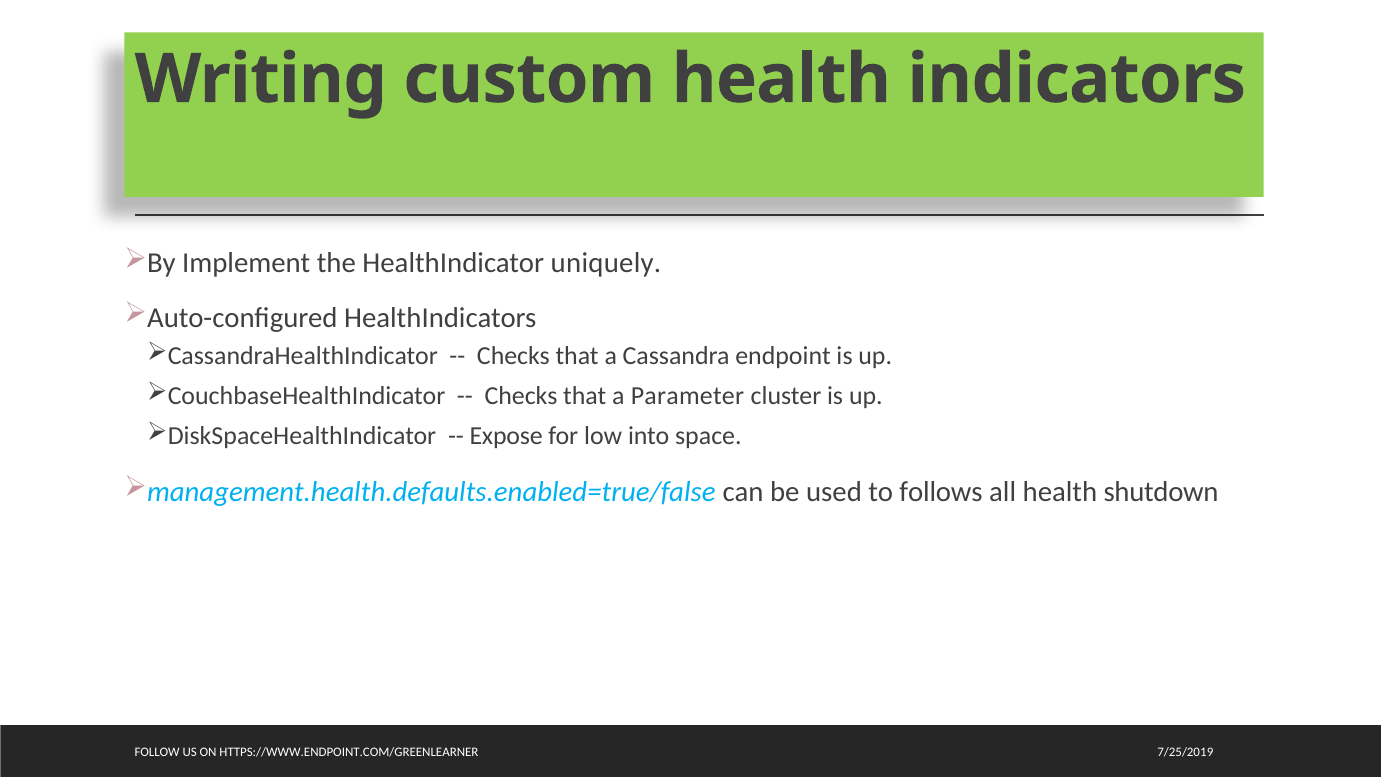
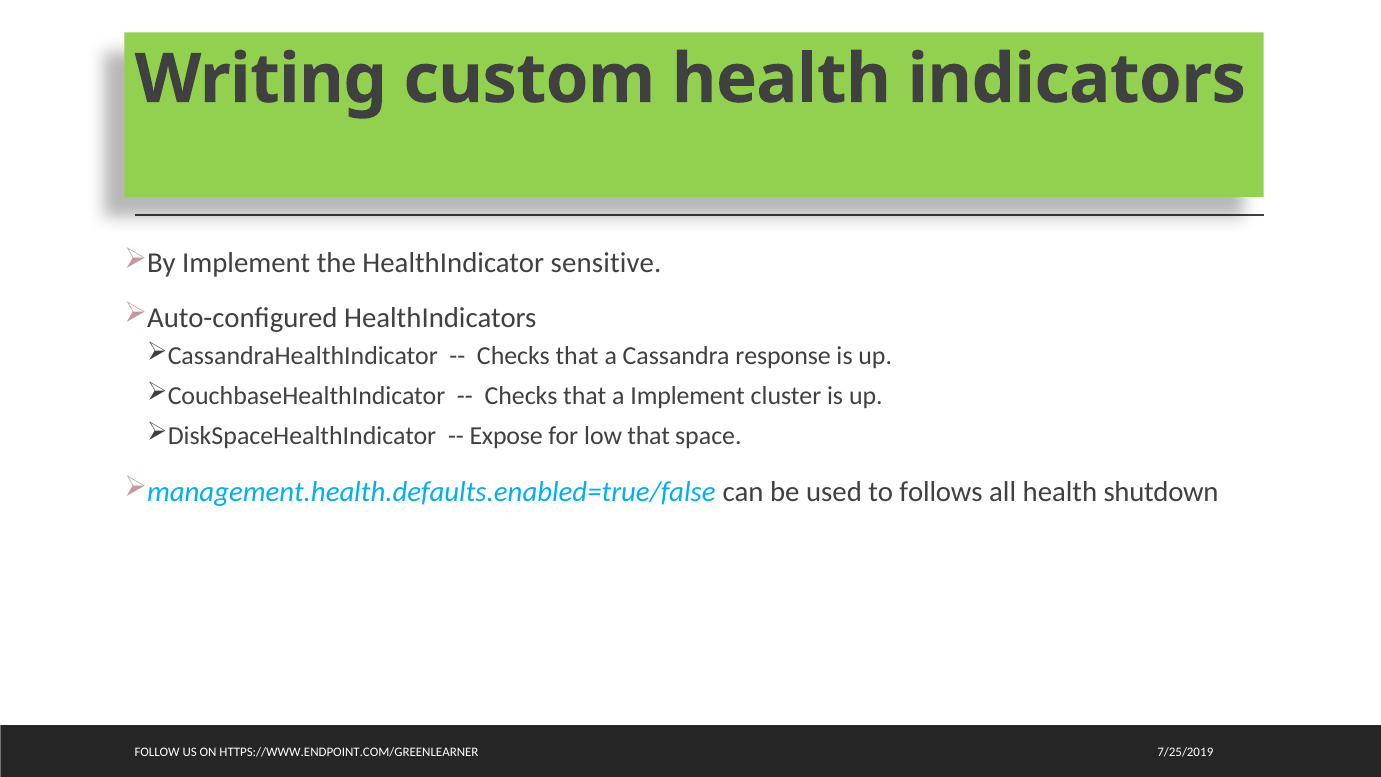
uniquely: uniquely -> sensitive (606, 263)
endpoint: endpoint -> response (783, 356)
a Parameter: Parameter -> Implement (688, 396)
low into: into -> that (649, 436)
